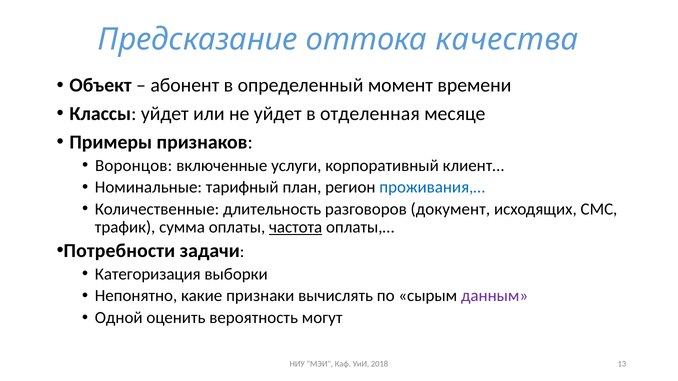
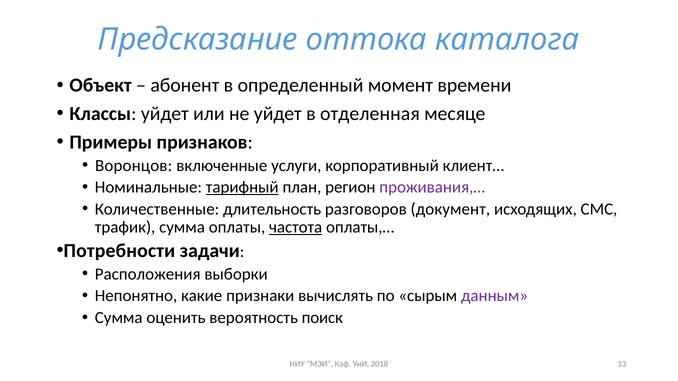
качества: качества -> каталога (507, 40)
тарифный underline: none -> present (242, 187)
проживания,… colour: blue -> purple (432, 187)
Категоризация: Категоризация -> Расположения (148, 274)
Одной: Одной -> Сумма (119, 318)
могут: могут -> поиск (322, 318)
